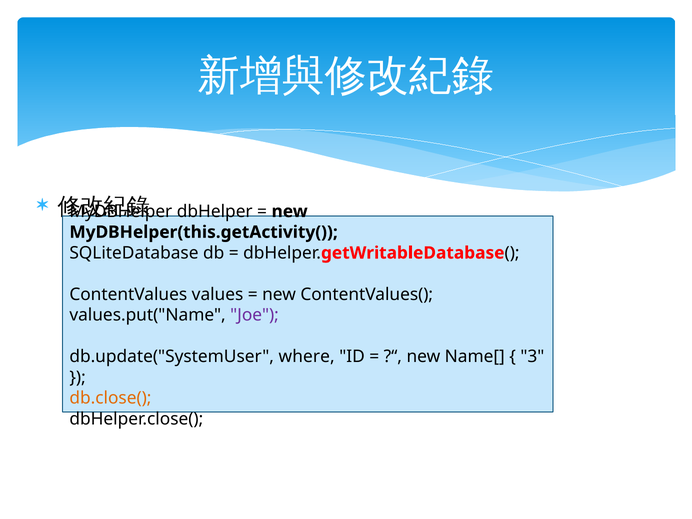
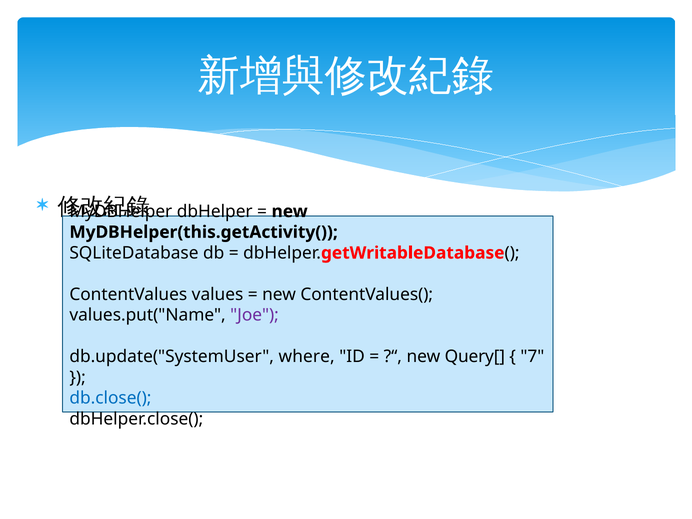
Name[: Name[ -> Query[ (475, 357)
3: 3 -> 7 (532, 357)
db.close( colour: orange -> blue (110, 398)
